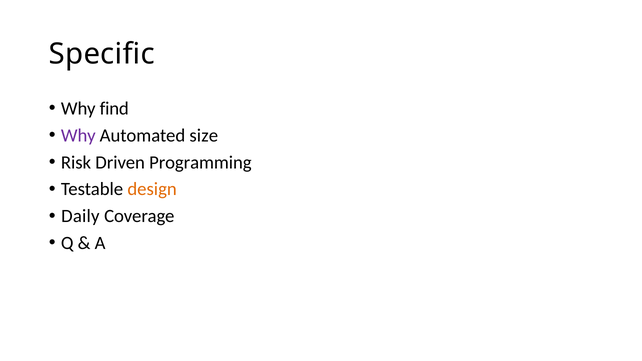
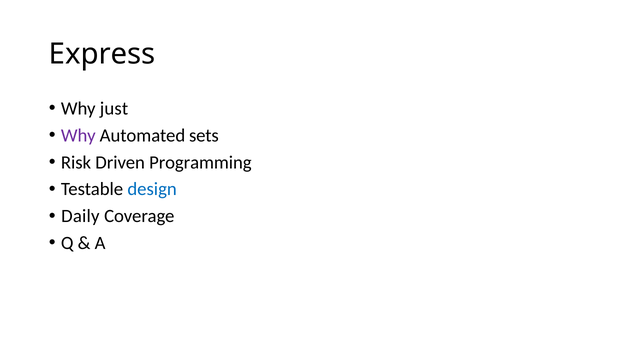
Specific: Specific -> Express (102, 54)
find: find -> just (114, 109)
size: size -> sets (204, 135)
design colour: orange -> blue (152, 189)
